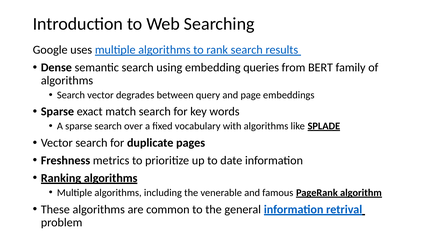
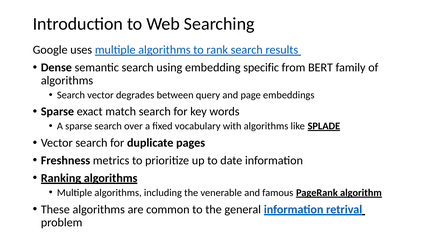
queries: queries -> specific (261, 68)
